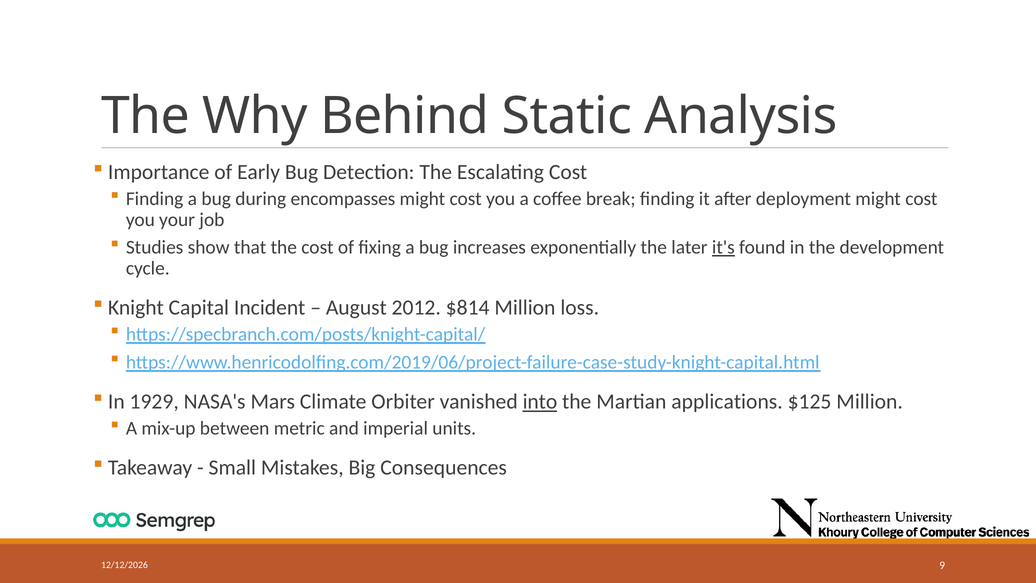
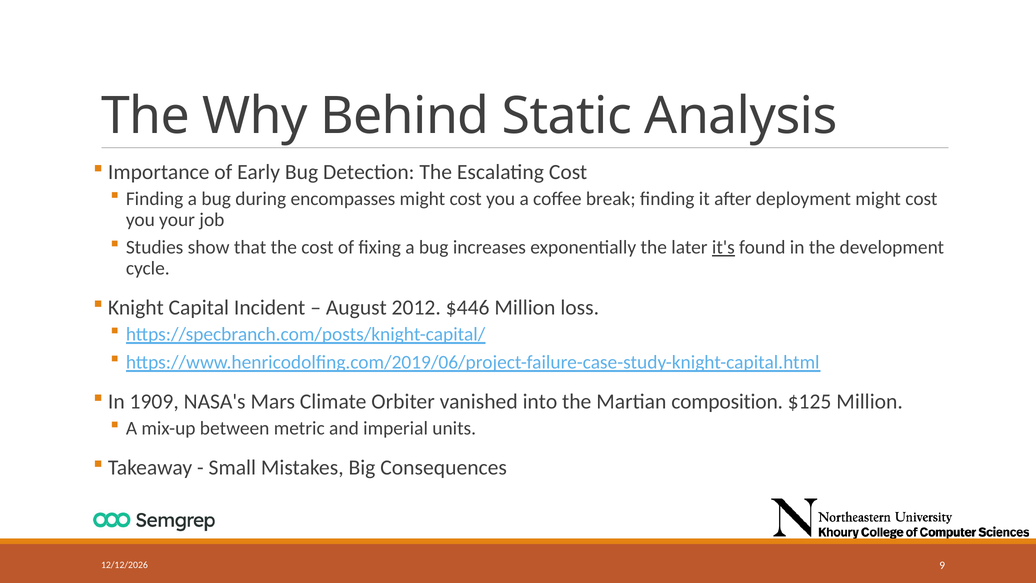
$814: $814 -> $446 (468, 308)
1929: 1929 -> 1909 (154, 402)
into underline: present -> none (540, 402)
applications: applications -> composition (727, 402)
